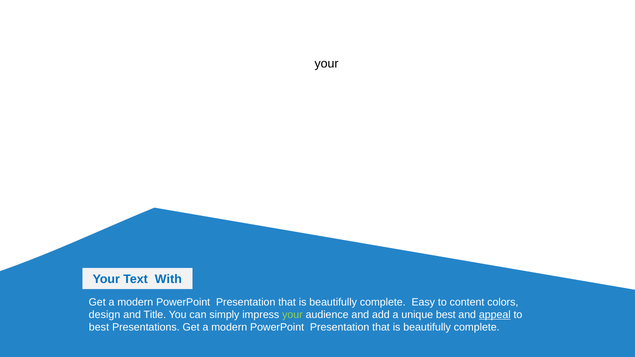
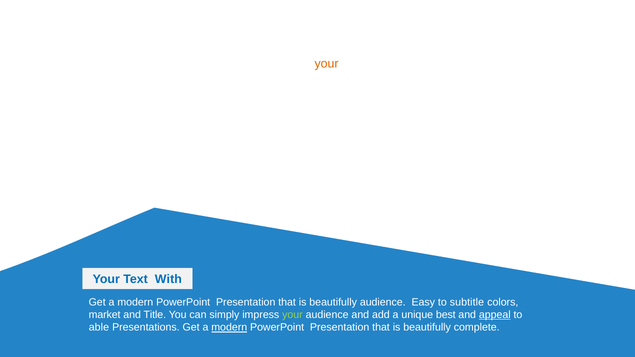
your colour: black -> orange (327, 63)
complete: complete -> audience (383, 302)
to content: content -> subtitle (467, 302)
design: design -> market (105, 315)
best: best -> able (99, 328)
modern underline: none -> present (229, 328)
